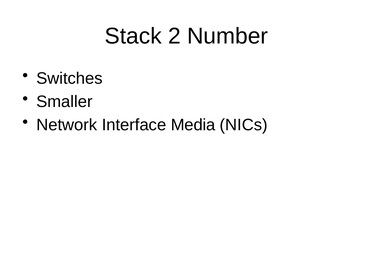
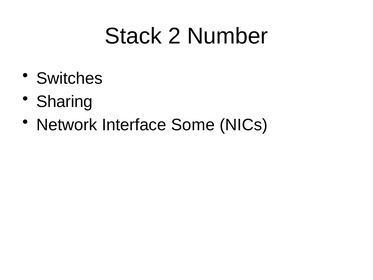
Smaller: Smaller -> Sharing (65, 101)
Media: Media -> Some (193, 125)
